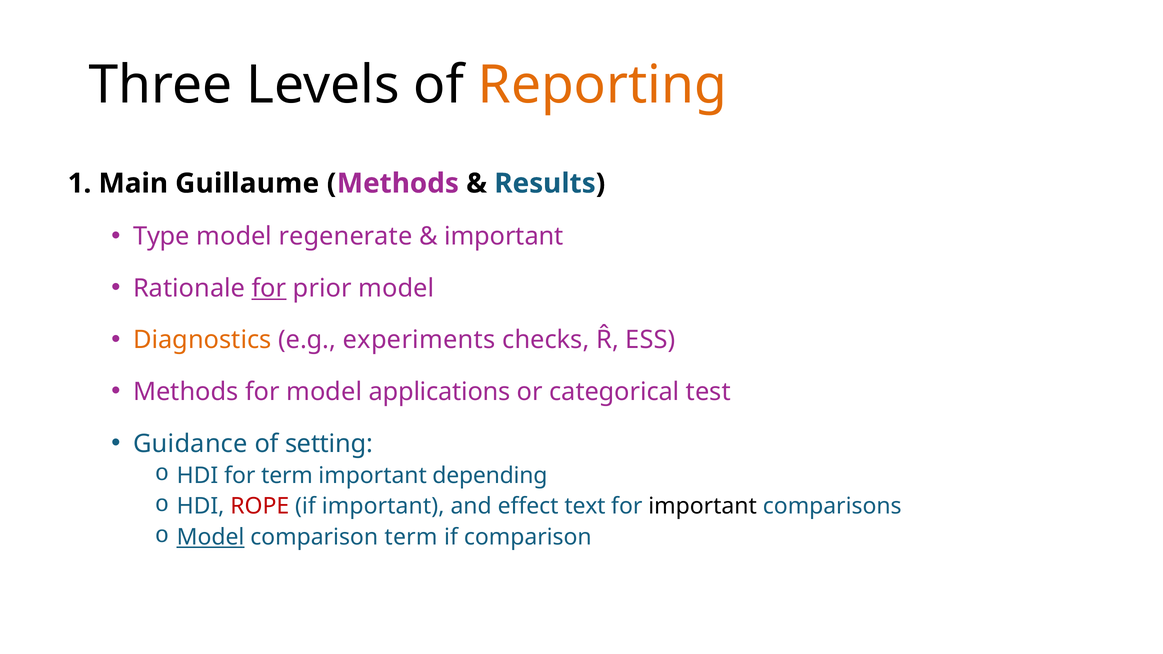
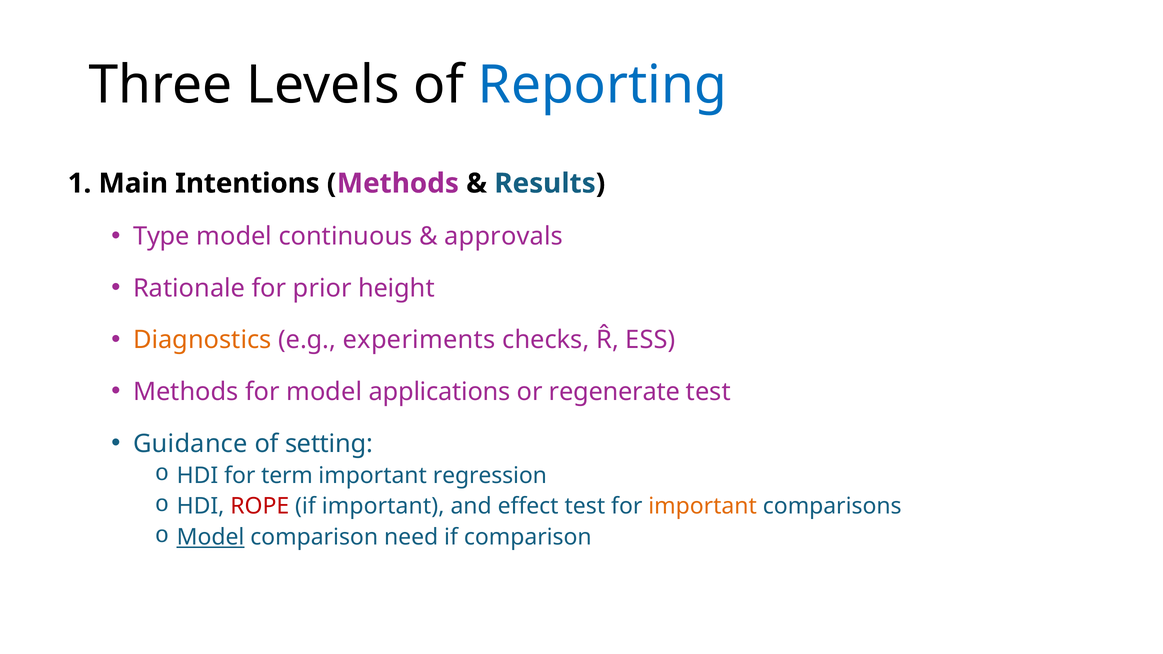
Reporting colour: orange -> blue (602, 85)
Guillaume: Guillaume -> Intentions (247, 183)
regenerate: regenerate -> continuous (346, 237)
important: important -> approvals (504, 237)
for underline: present -> none (269, 288)
prior model: model -> height (396, 288)
categorical: categorical -> regenerate (614, 392)
depending: depending -> regression (490, 476)
effect text: text -> test (585, 507)
important colour: black -> orange (703, 507)
comparison term: term -> need (411, 537)
